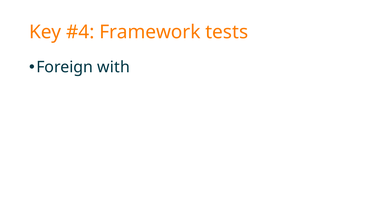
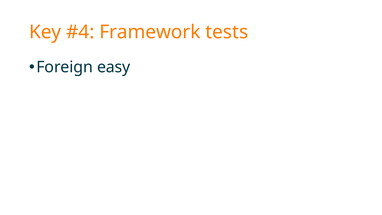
with: with -> easy (114, 67)
